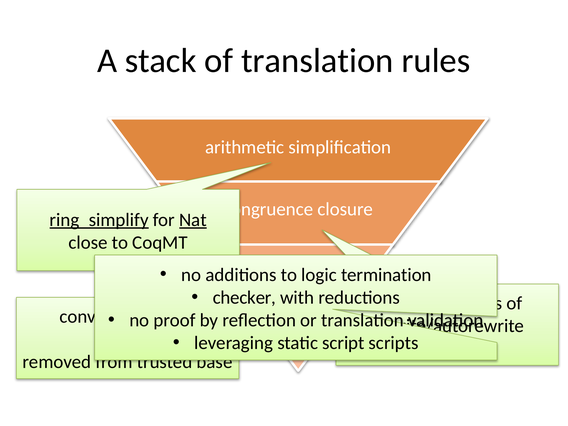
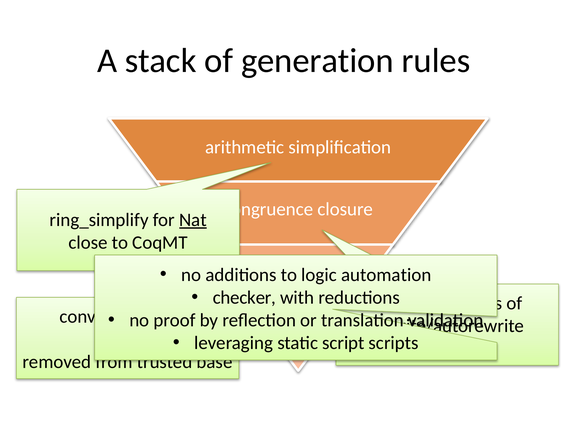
of translation: translation -> generation (317, 61)
ring_simplify underline: present -> none (99, 220)
termination: termination -> automation (386, 275)
